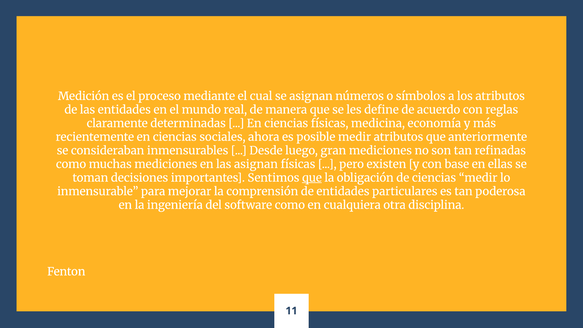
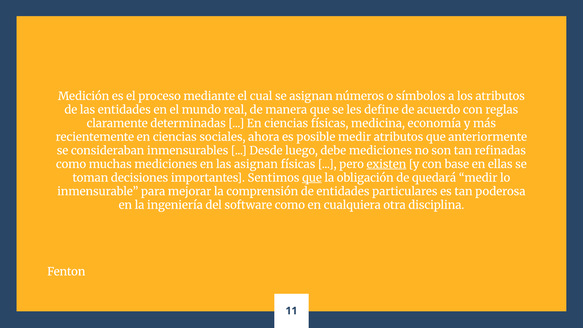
gran: gran -> debe (333, 151)
existen underline: none -> present (386, 164)
de ciencias: ciencias -> quedará (434, 178)
